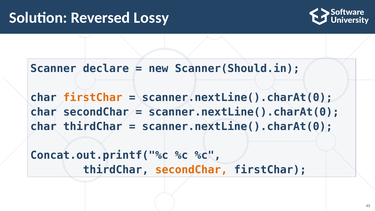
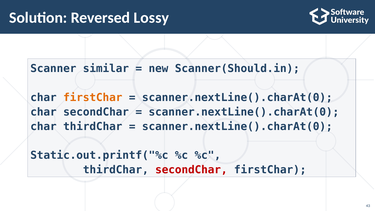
declare: declare -> similar (106, 69)
Concat.out.printf("%c: Concat.out.printf("%c -> Static.out.printf("%c (99, 155)
secondChar colour: orange -> red (191, 170)
